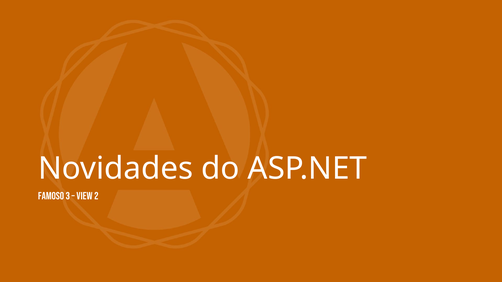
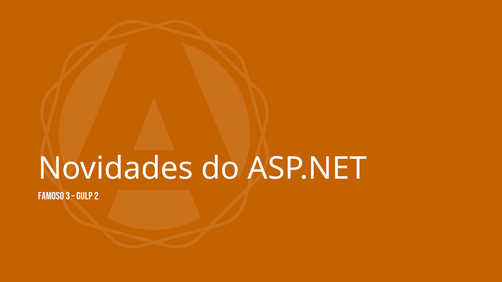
View: View -> Gulp (84, 196)
